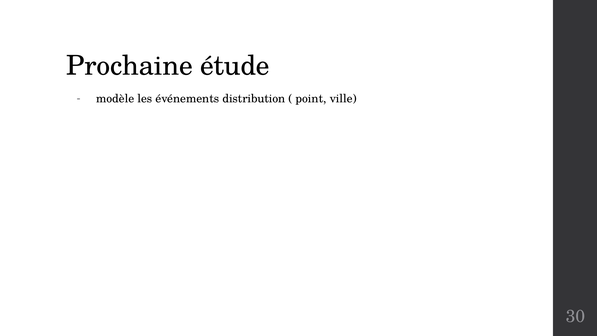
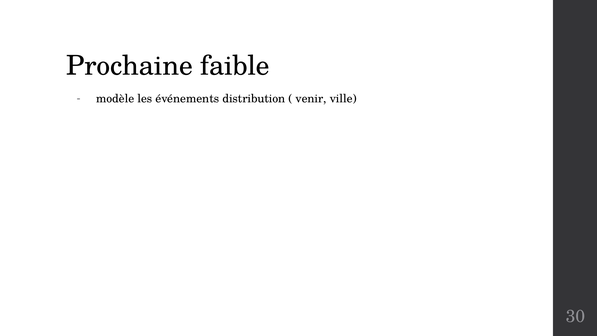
étude: étude -> faible (235, 66)
point: point -> venir (311, 99)
